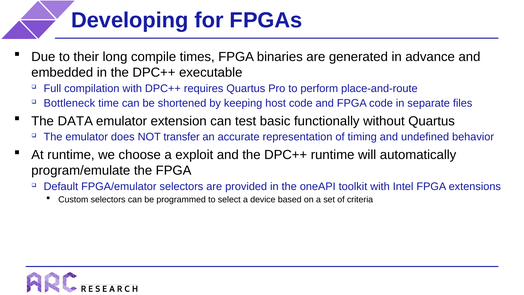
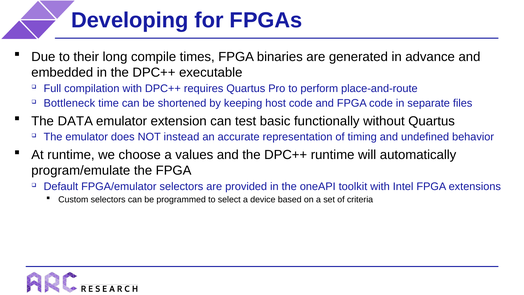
transfer: transfer -> instead (181, 137)
exploit: exploit -> values (194, 155)
